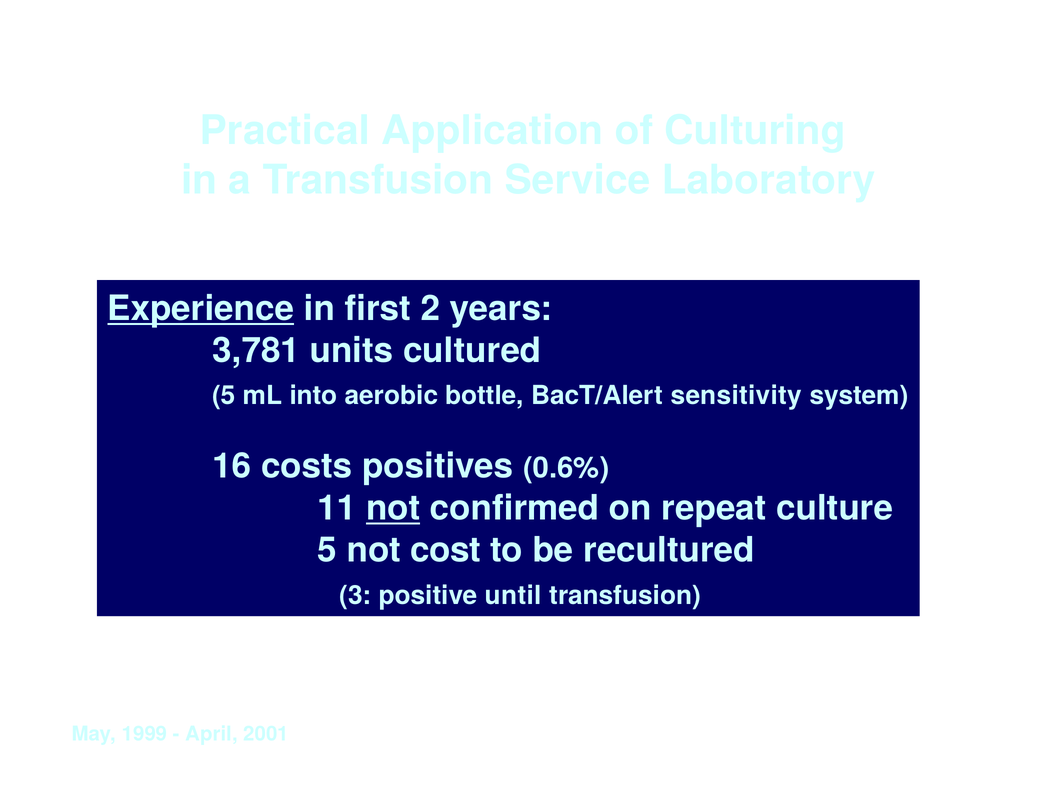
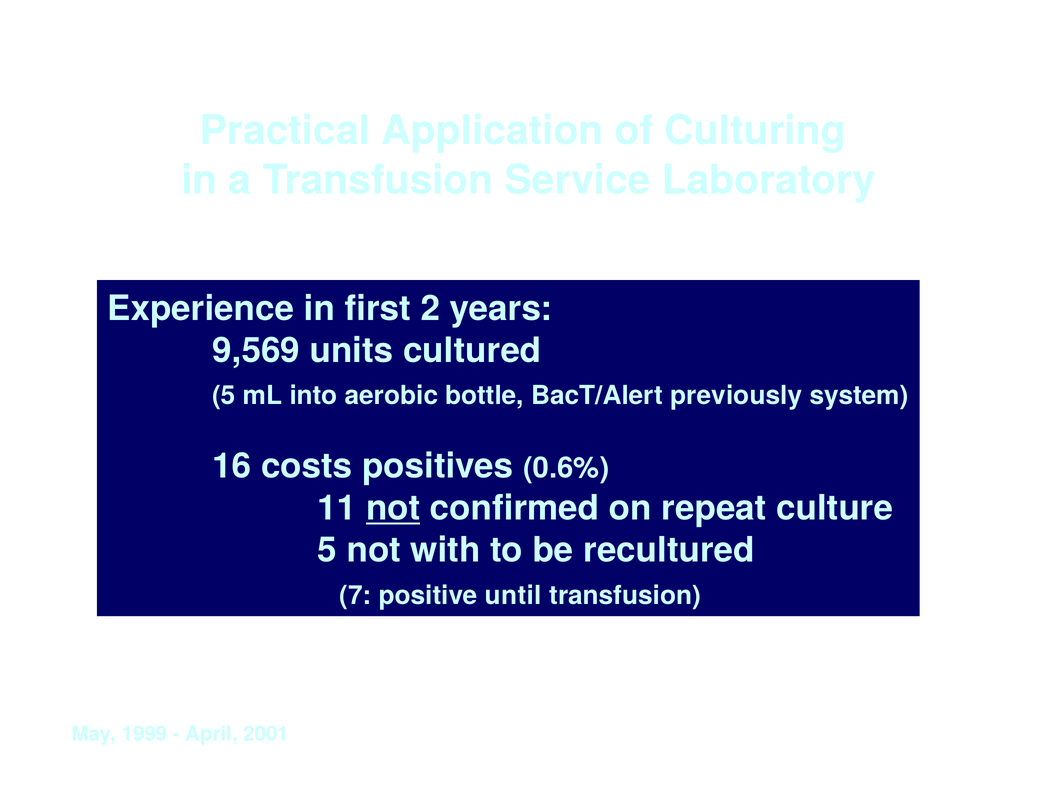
Experience underline: present -> none (201, 309)
3,781: 3,781 -> 9,569 (256, 351)
sensitivity: sensitivity -> previously (736, 396)
cost: cost -> with (445, 551)
3: 3 -> 7 (355, 596)
